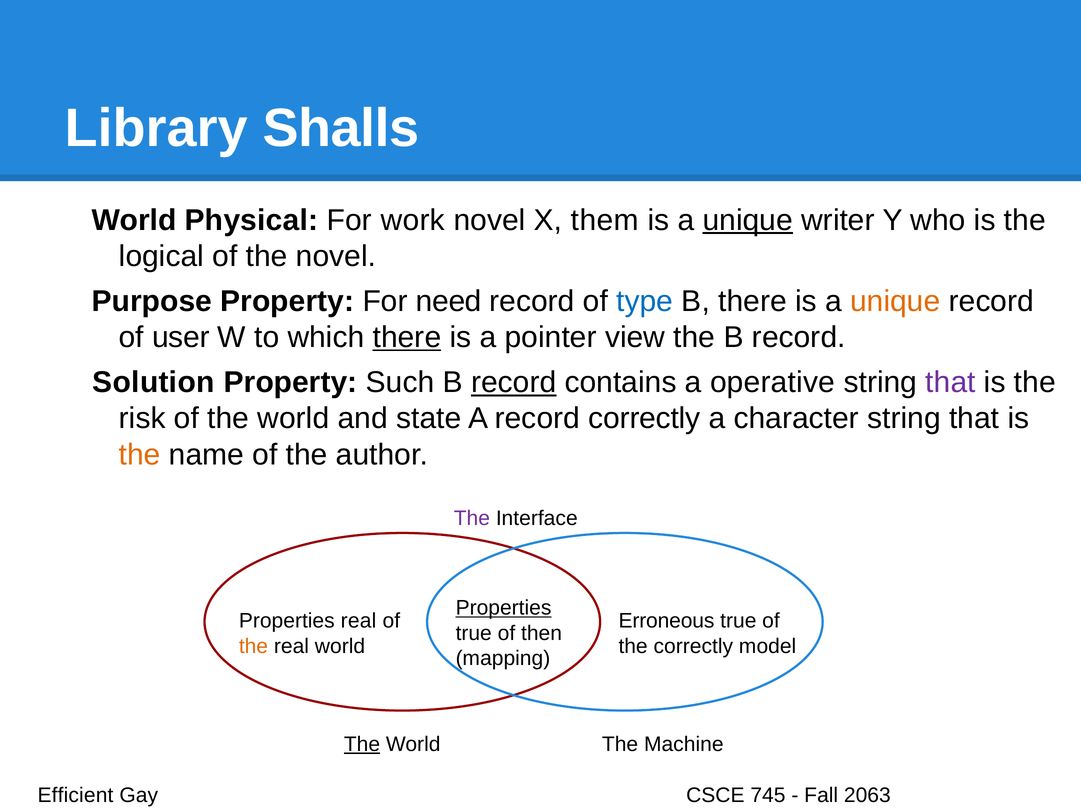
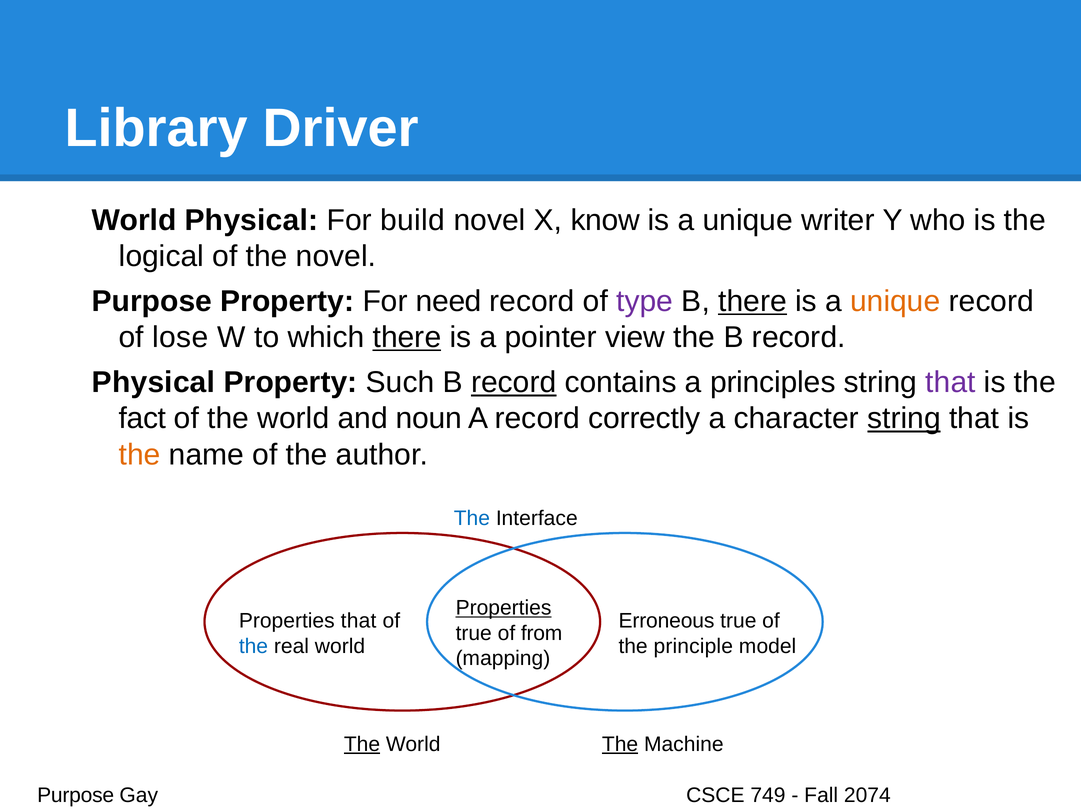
Shalls: Shalls -> Driver (341, 128)
work: work -> build (413, 220)
them: them -> know (605, 220)
unique underline: present -> none (748, 220)
type colour: blue -> purple (645, 301)
there underline: none -> present (752, 301)
user: user -> lose (180, 337)
Solution: Solution -> Physical (154, 382)
operative: operative -> principles (773, 382)
risk: risk -> fact (142, 418)
state: state -> noun (429, 418)
string underline: none -> present (904, 418)
The colour: purple -> blue (472, 518)
Properties real: real -> that (359, 621)
then: then -> from (542, 633)
the colour: orange -> blue (253, 646)
the correctly: correctly -> principle (693, 646)
The underline: none -> present (620, 744)
Efficient: Efficient -> Purpose (76, 795)
745: 745 -> 749 (768, 795)
2063: 2063 -> 2074 (867, 795)
